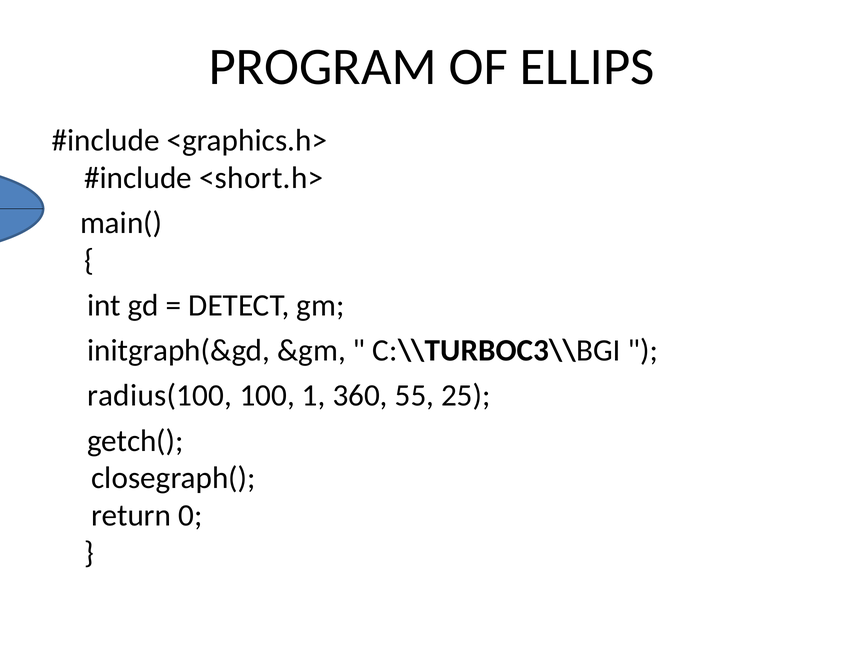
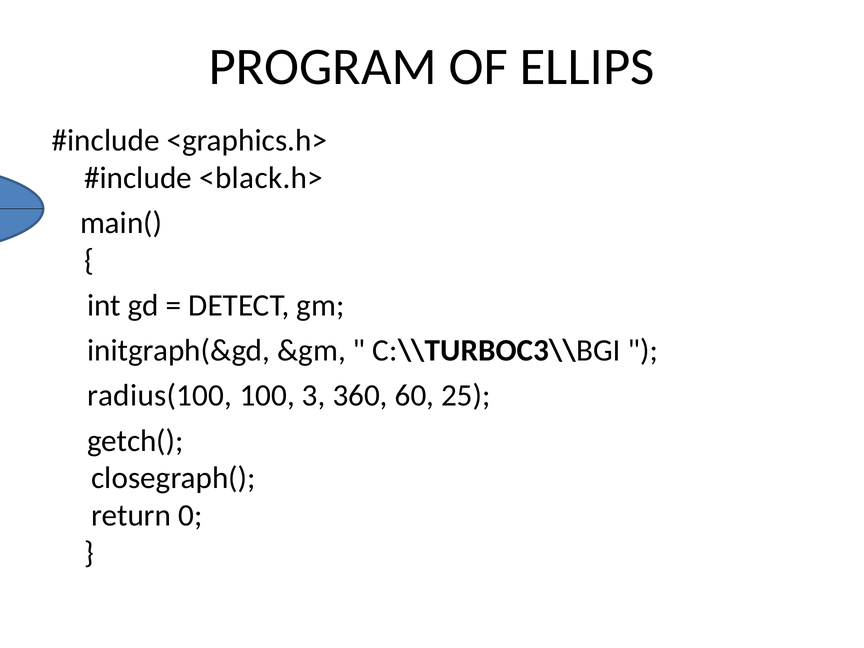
<short.h>: <short.h> -> <black.h> (261, 178)
1: 1 -> 3 (314, 396)
55: 55 -> 60 (414, 396)
